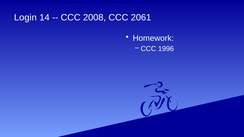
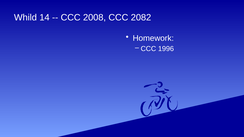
Login: Login -> Whild (25, 18)
2061: 2061 -> 2082 (141, 18)
